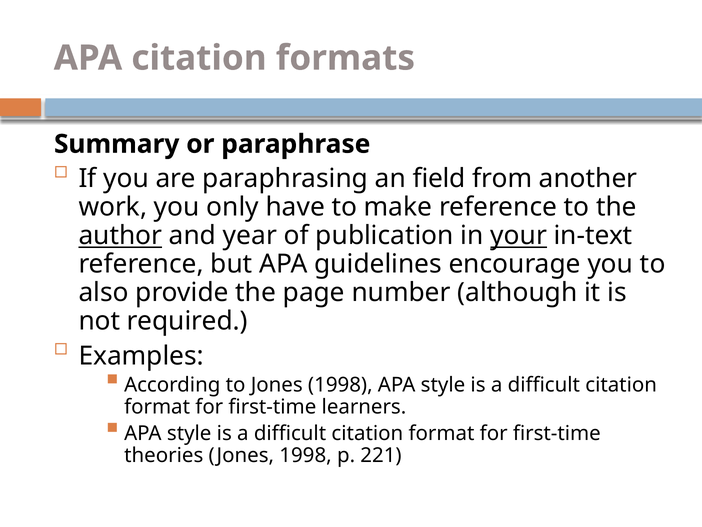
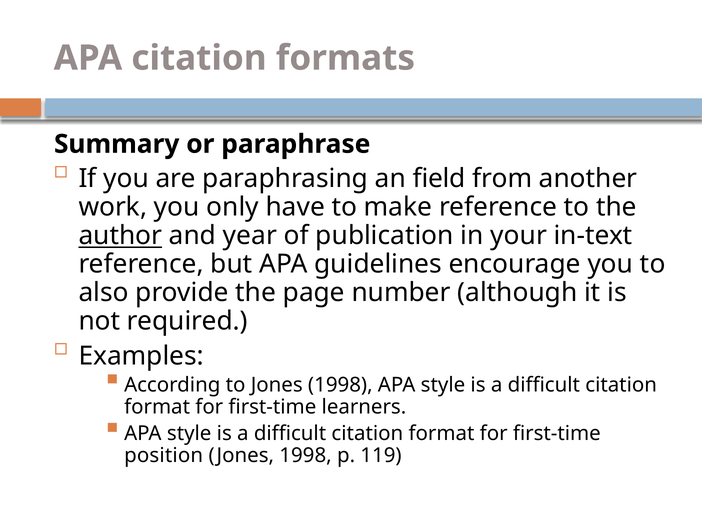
your underline: present -> none (519, 235)
theories: theories -> position (164, 455)
221: 221 -> 119 (381, 455)
